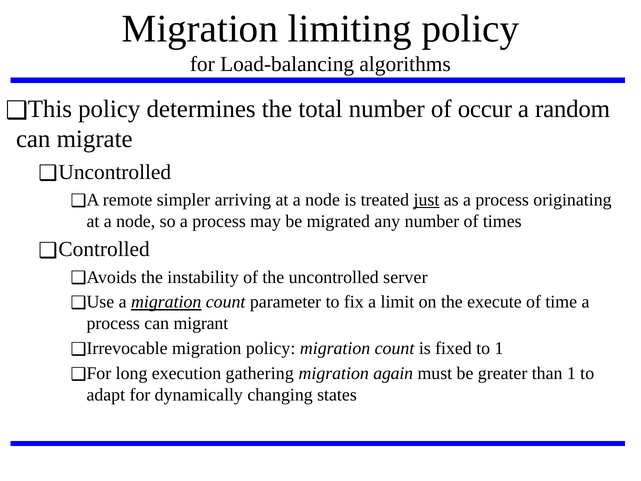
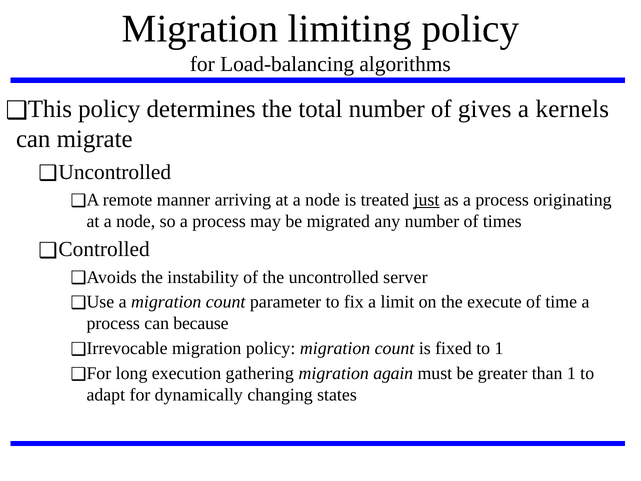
occur: occur -> gives (485, 109)
random: random -> kernels (572, 109)
simpler: simpler -> manner (184, 200)
migration underline: present -> none (166, 302)
migrant: migrant -> because (201, 323)
